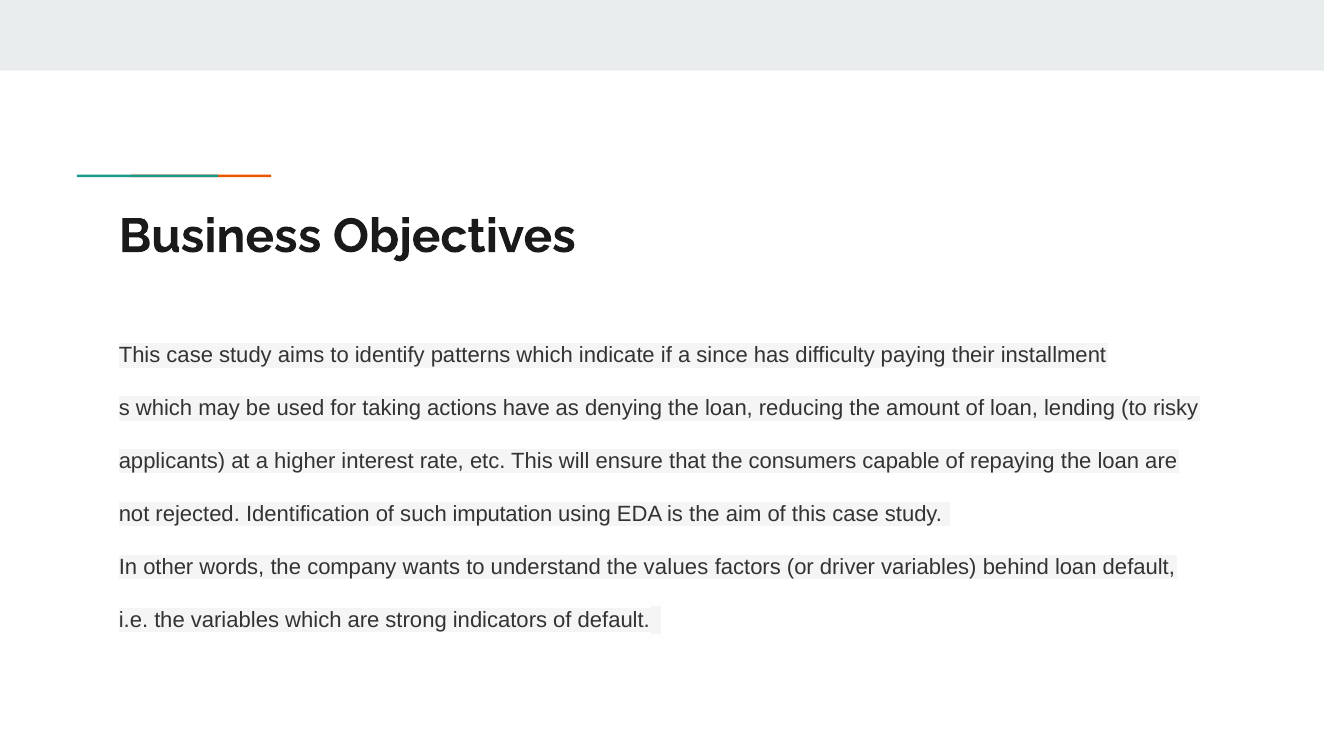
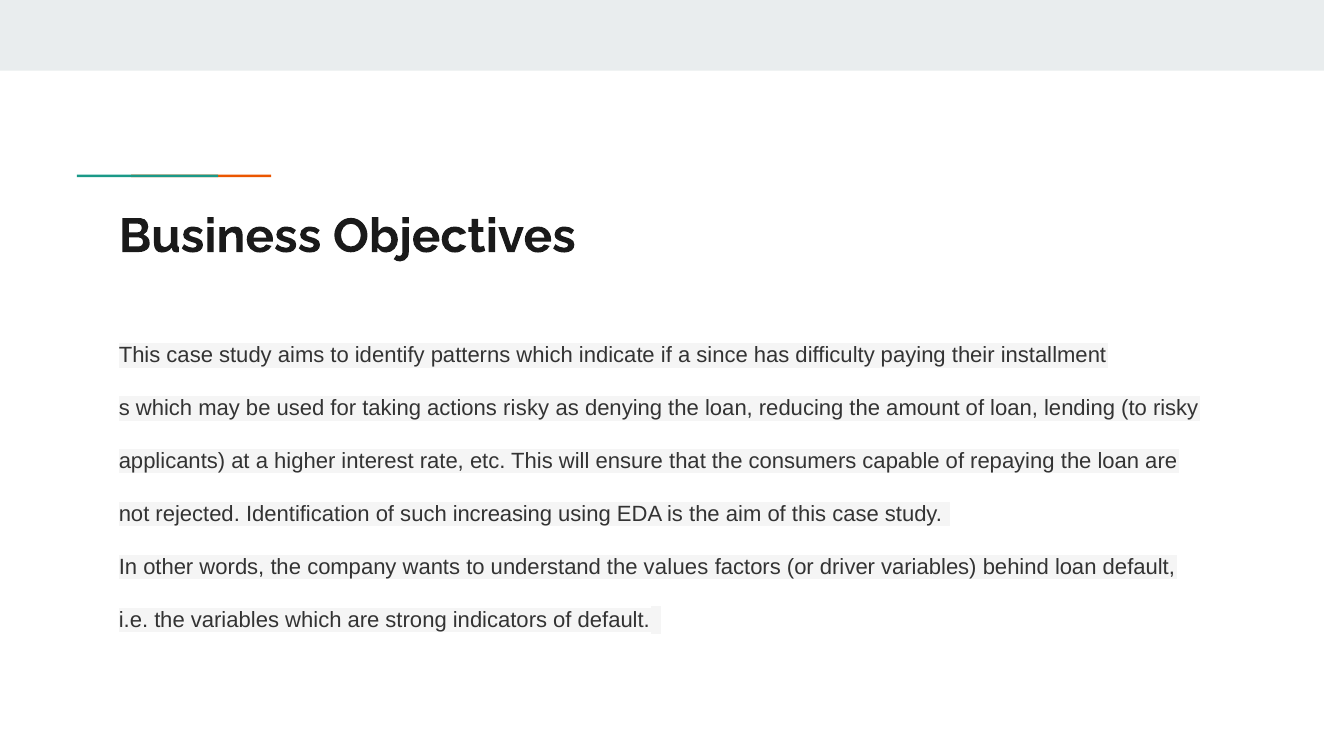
actions have: have -> risky (526, 408)
imputation: imputation -> increasing (502, 514)
